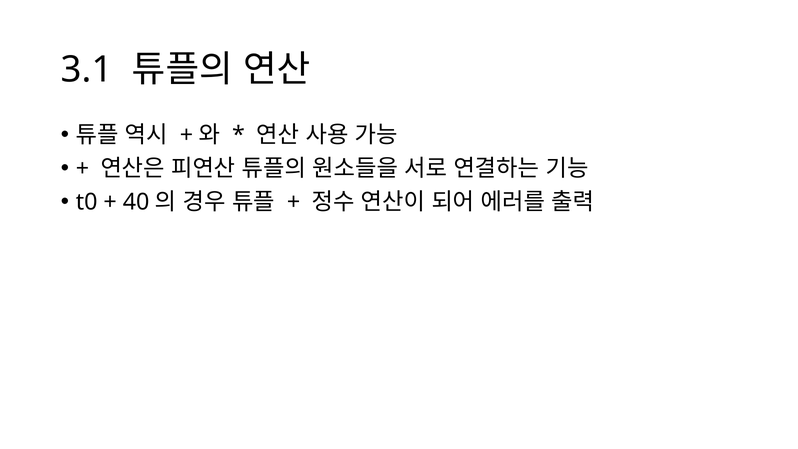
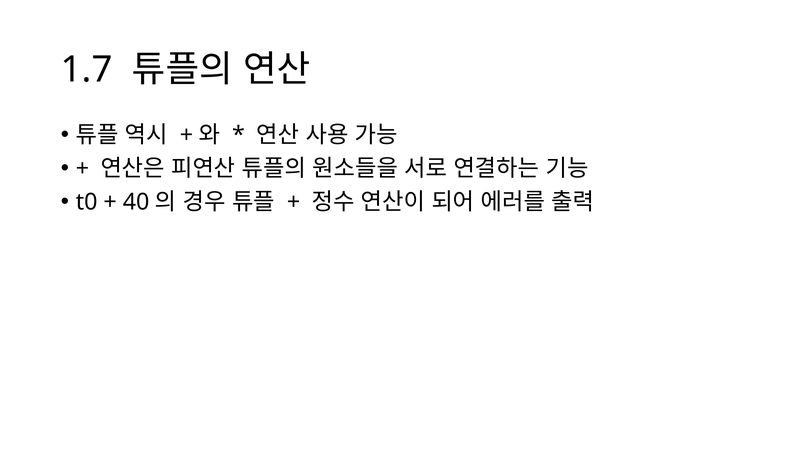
3.1: 3.1 -> 1.7 (87, 70)
